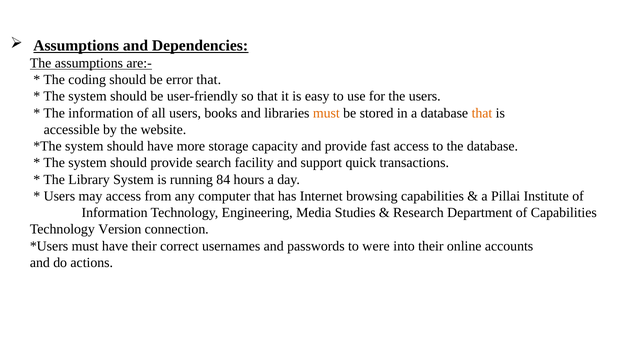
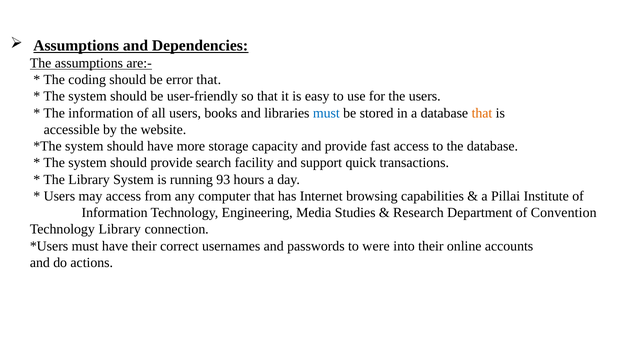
must colour: orange -> blue (326, 113)
84: 84 -> 93 (223, 180)
of Capabilities: Capabilities -> Convention (564, 213)
Technology Version: Version -> Library (120, 229)
